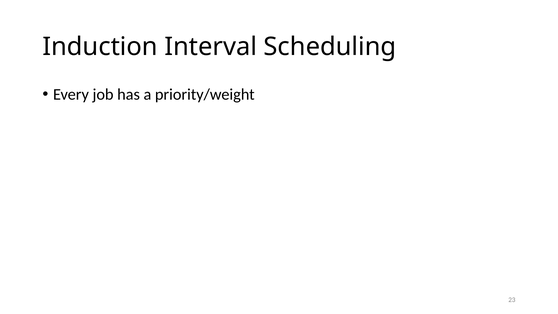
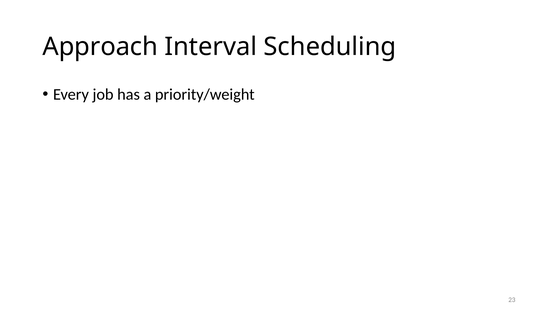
Induction: Induction -> Approach (100, 47)
